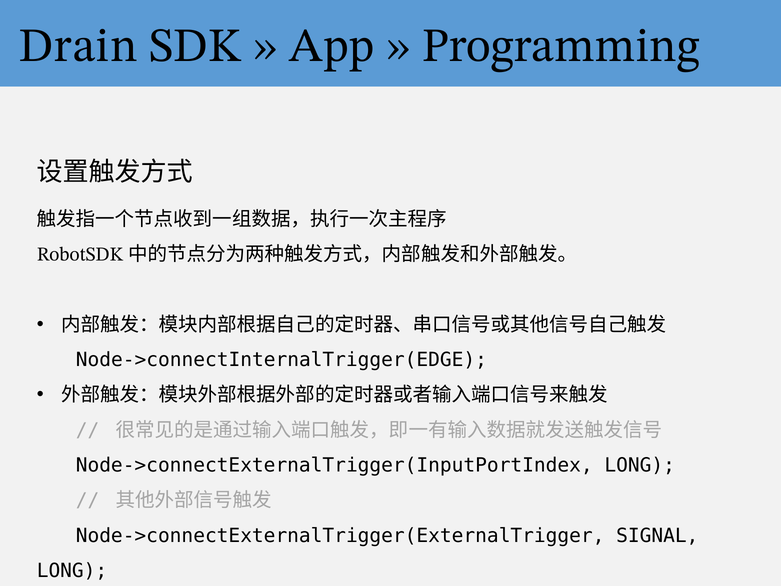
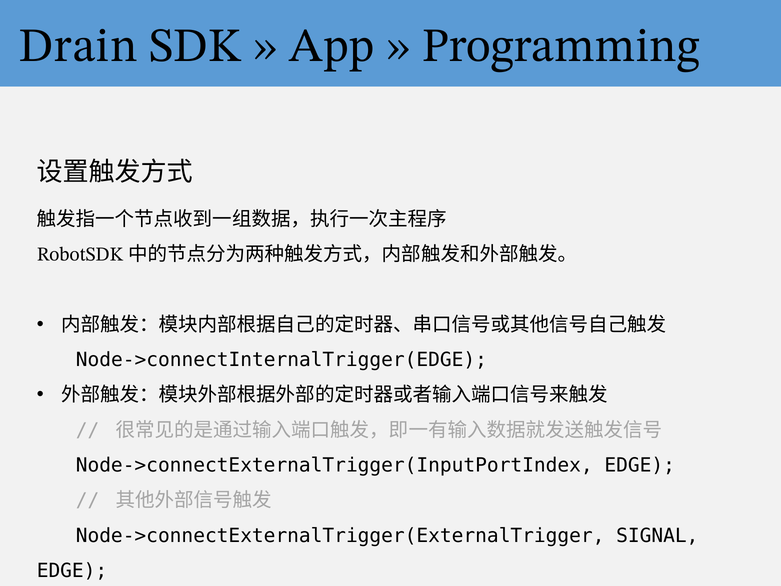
Node->connectExternalTrigger(InputPortIndex LONG: LONG -> EDGE (640, 465)
LONG: LONG -> EDGE (72, 571)
